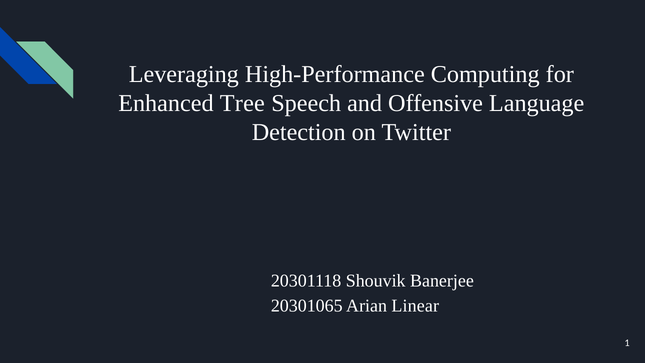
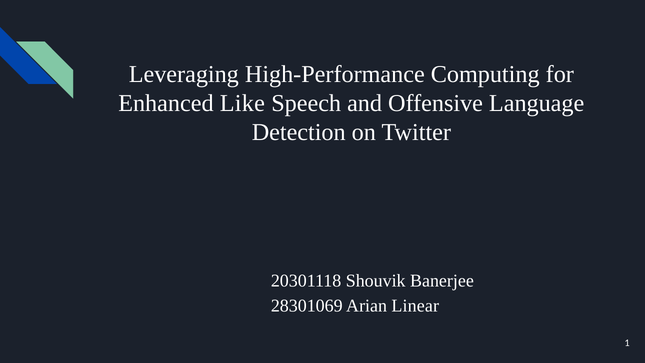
Tree: Tree -> Like (242, 103)
20301065: 20301065 -> 28301069 (307, 306)
